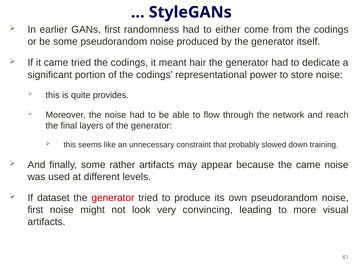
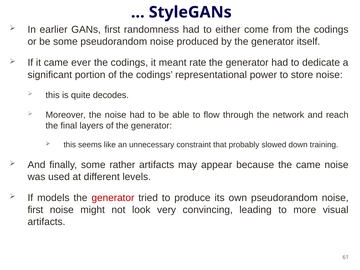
came tried: tried -> ever (81, 63)
hair: hair -> rate (198, 63)
provides: provides -> decodes (111, 95)
dataset: dataset -> models (53, 198)
